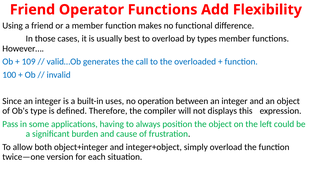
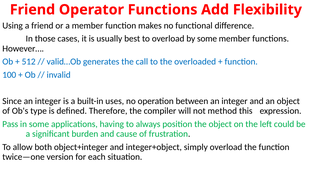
by types: types -> some (207, 39)
109: 109 -> 512 (29, 62)
displays: displays -> method (222, 111)
